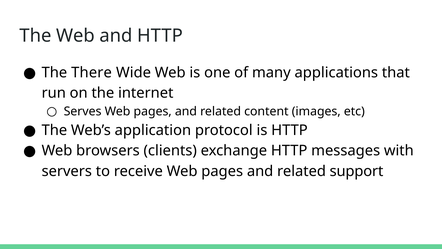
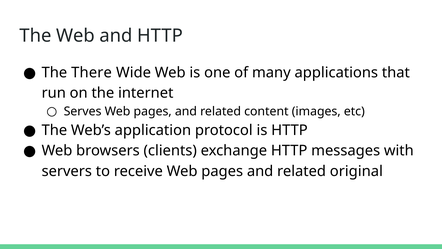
support: support -> original (356, 171)
